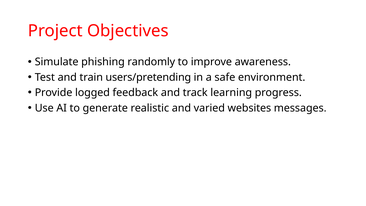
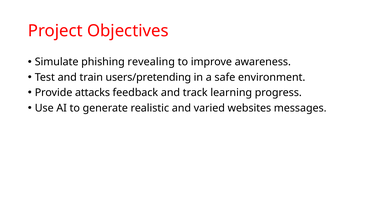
randomly: randomly -> revealing (151, 62)
logged: logged -> attacks (93, 93)
